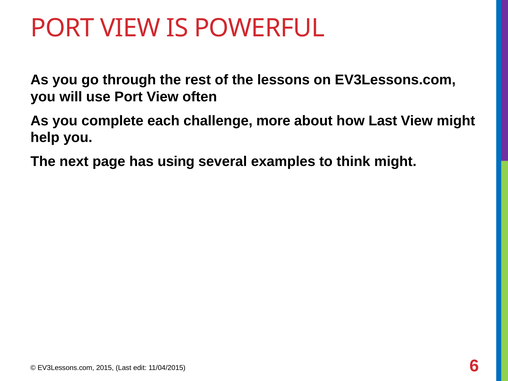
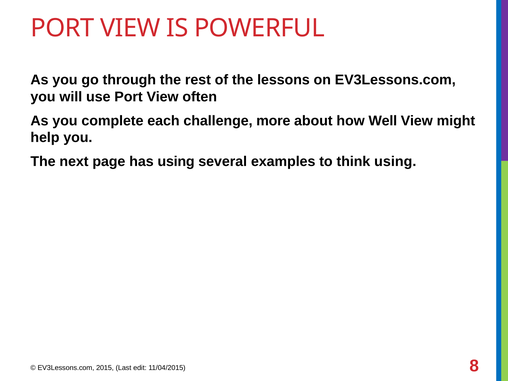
how Last: Last -> Well (383, 121)
think might: might -> using (395, 162)
6: 6 -> 8 (474, 366)
